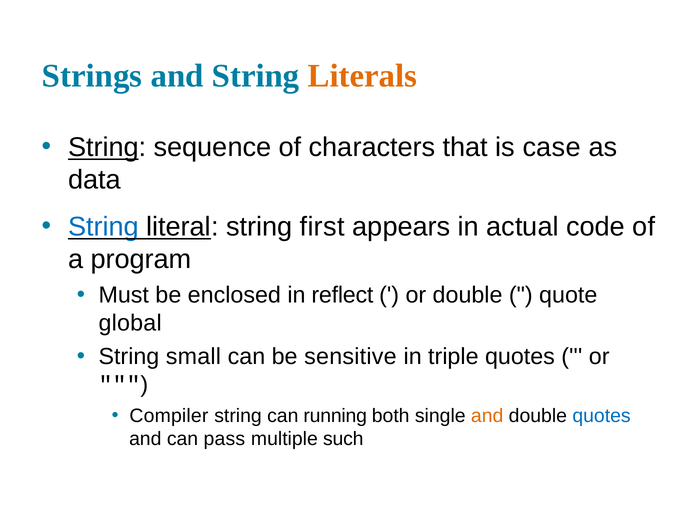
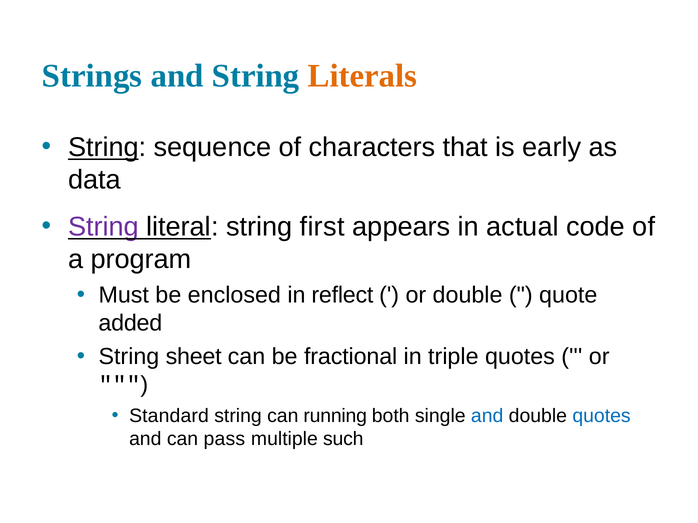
case: case -> early (552, 147)
String colour: blue -> purple (103, 227)
global: global -> added (130, 323)
small: small -> sheet (194, 357)
sensitive: sensitive -> fractional (351, 357)
Compiler: Compiler -> Standard (169, 416)
and colour: orange -> blue (487, 416)
